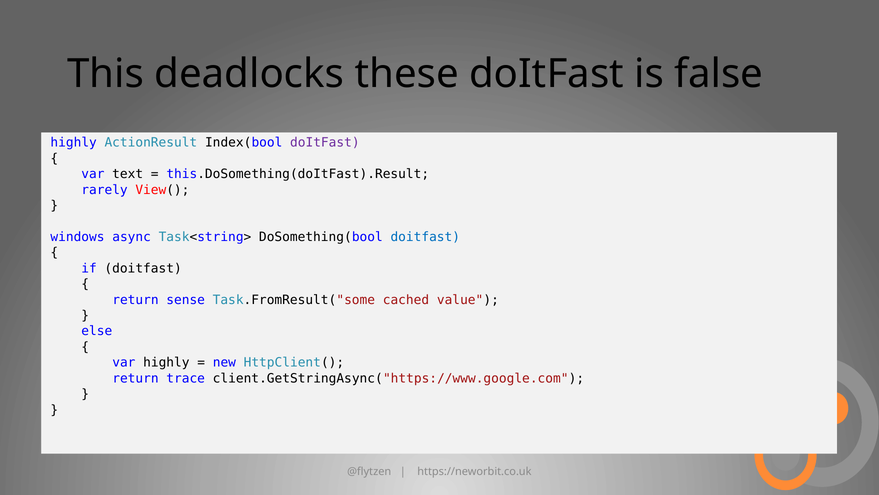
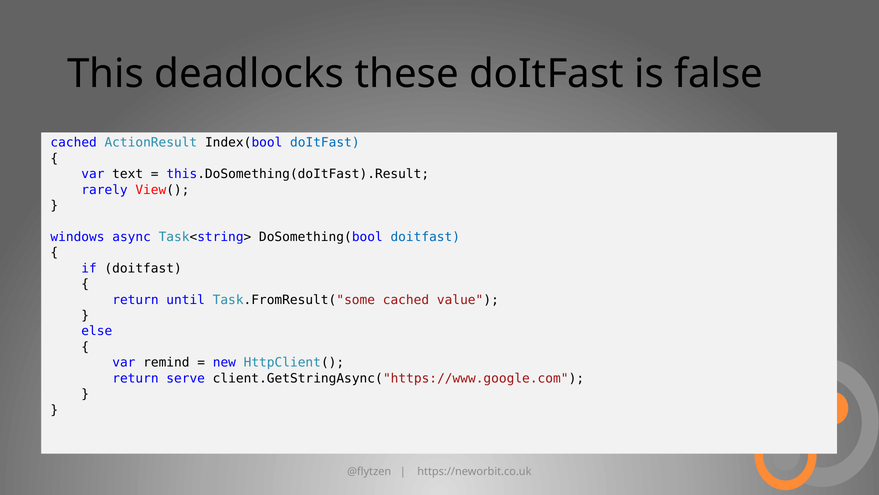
highly: highly -> cached (74, 142)
doItFast colour: purple -> blue (325, 142)
sense: sense -> until (186, 299)
var highly: highly -> remind (166, 362)
trace: trace -> serve (186, 378)
